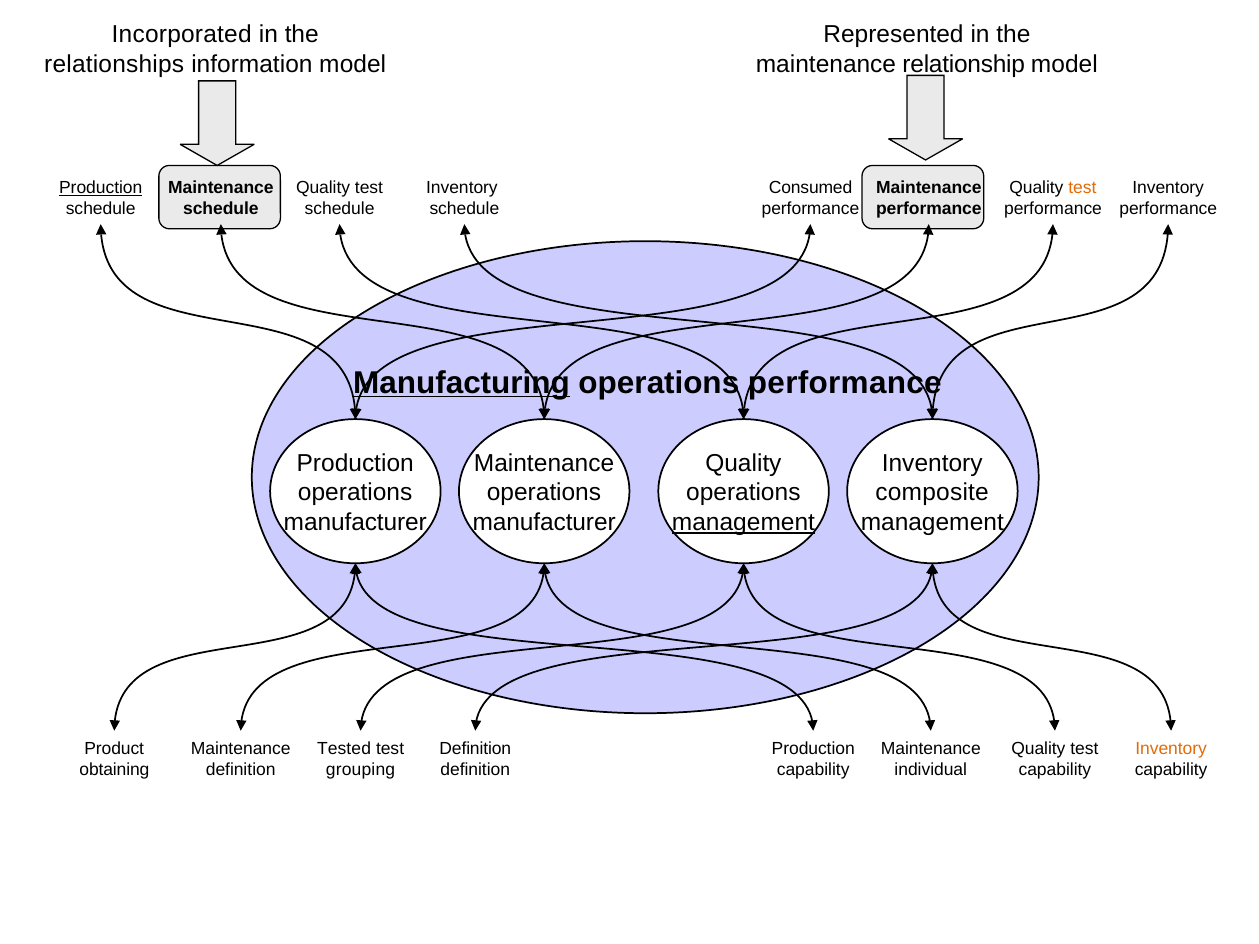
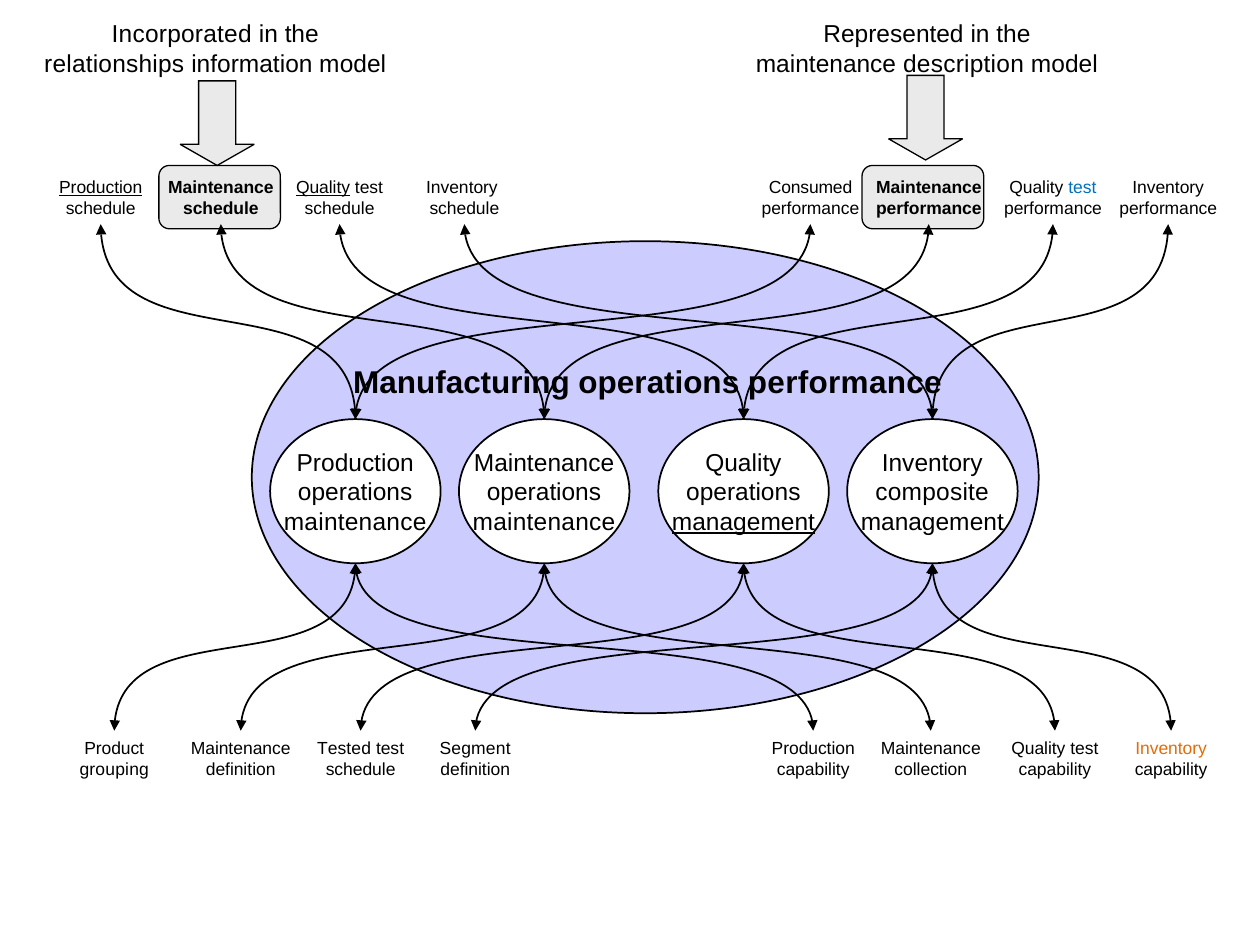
relationship: relationship -> description (963, 64)
Quality underline: none -> present (323, 188)
test colour: orange -> blue (1082, 188)
Manufacturing underline: present -> none (461, 383)
manufacturer: manufacturer -> maintenance (355, 522)
manufacturer: manufacturer -> maintenance (544, 522)
Definition: Definition -> Segment (475, 749)
obtaining: obtaining -> grouping (114, 770)
grouping: grouping -> schedule (361, 770)
individual: individual -> collection (931, 770)
